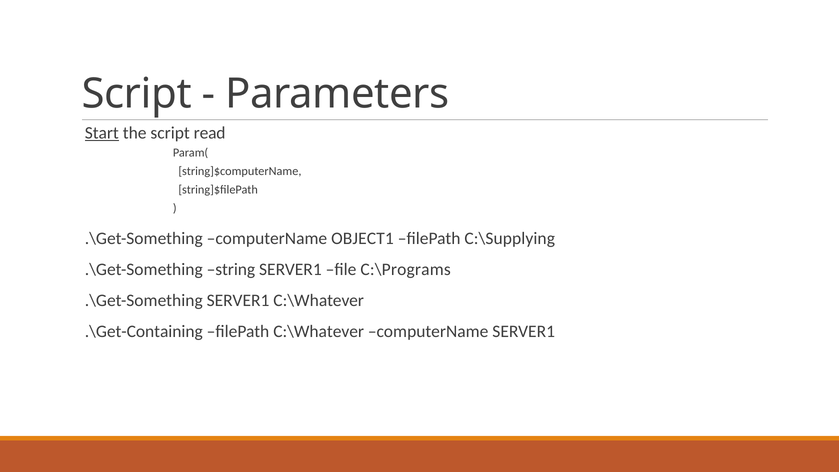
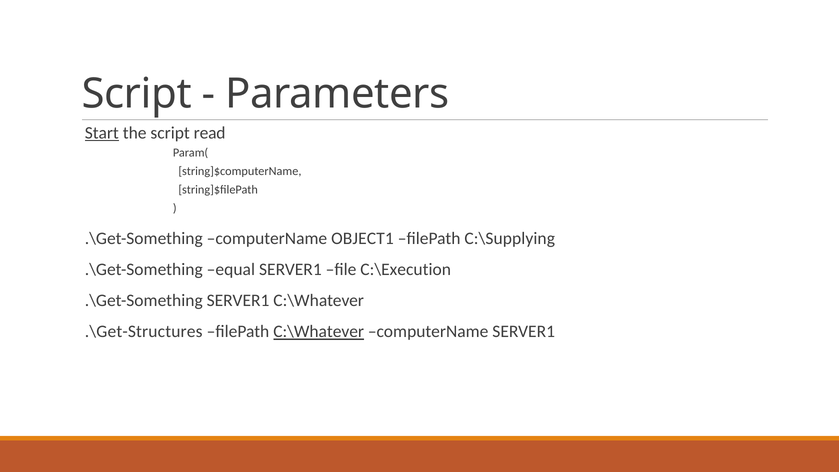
string: string -> equal (231, 269)
C:\Programs: C:\Programs -> C:\Execution (406, 269)
.\Get-Containing: .\Get-Containing -> .\Get-Structures (144, 332)
C:\Whatever underline: none -> present (319, 332)
